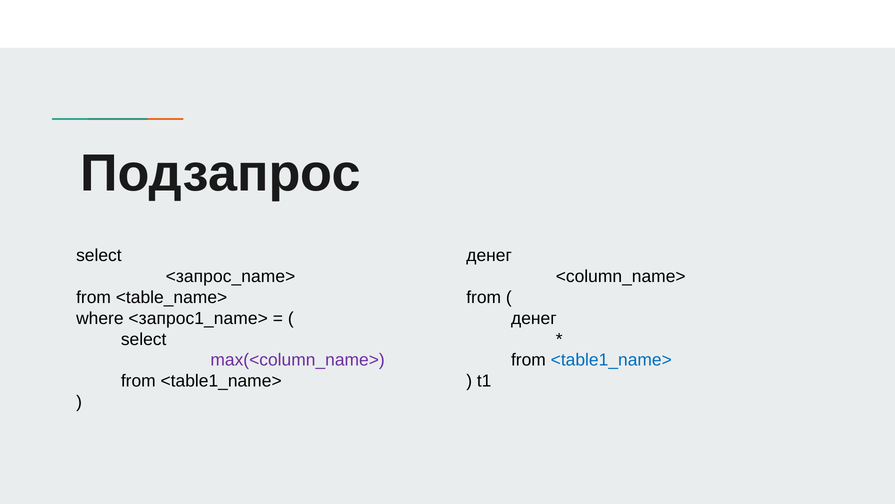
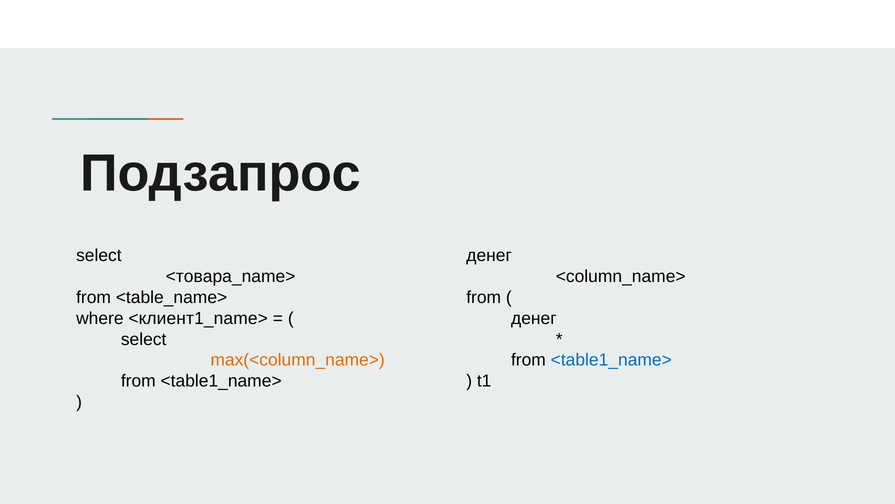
<запрос_name>: <запрос_name> -> <товара_name> (231, 276)
<запрос1_name>: <запрос1_name> -> <клиент1_name> (198, 318)
max(<column_name> colour: purple -> orange (298, 360)
